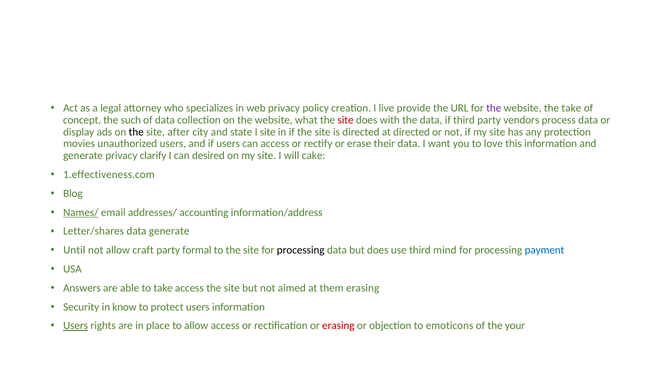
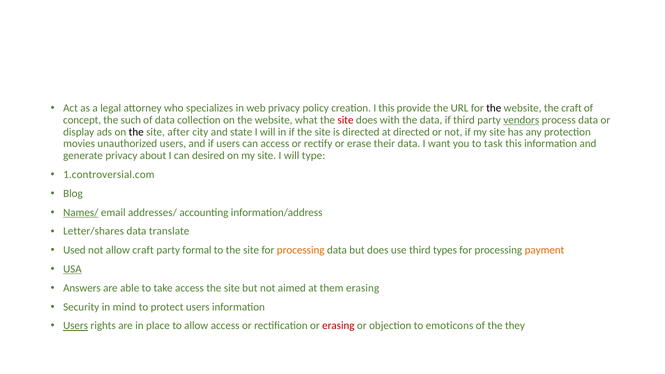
I live: live -> this (387, 108)
the colour: purple -> black (494, 108)
the take: take -> craft (571, 108)
vendors underline: none -> present (521, 120)
state I site: site -> will (268, 132)
love: love -> task (493, 144)
clarify: clarify -> about (153, 156)
cake: cake -> type (314, 156)
1.effectiveness.com: 1.effectiveness.com -> 1.controversial.com (109, 175)
data generate: generate -> translate (169, 231)
Until: Until -> Used (74, 250)
processing colour: black -> orange (301, 250)
mind: mind -> types (445, 250)
payment colour: blue -> orange (545, 250)
USA underline: none -> present (72, 269)
know: know -> mind (124, 307)
your: your -> they (515, 326)
